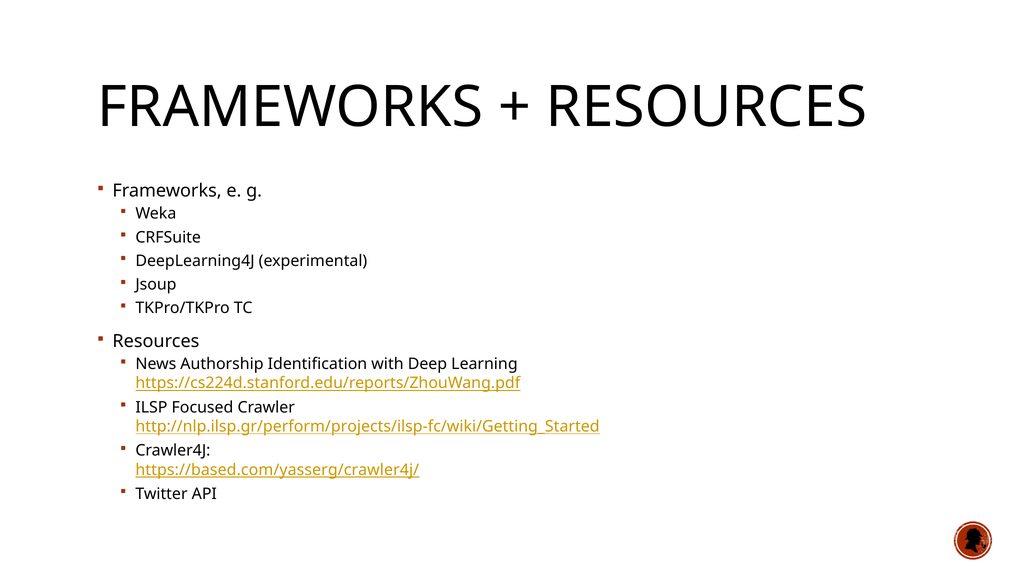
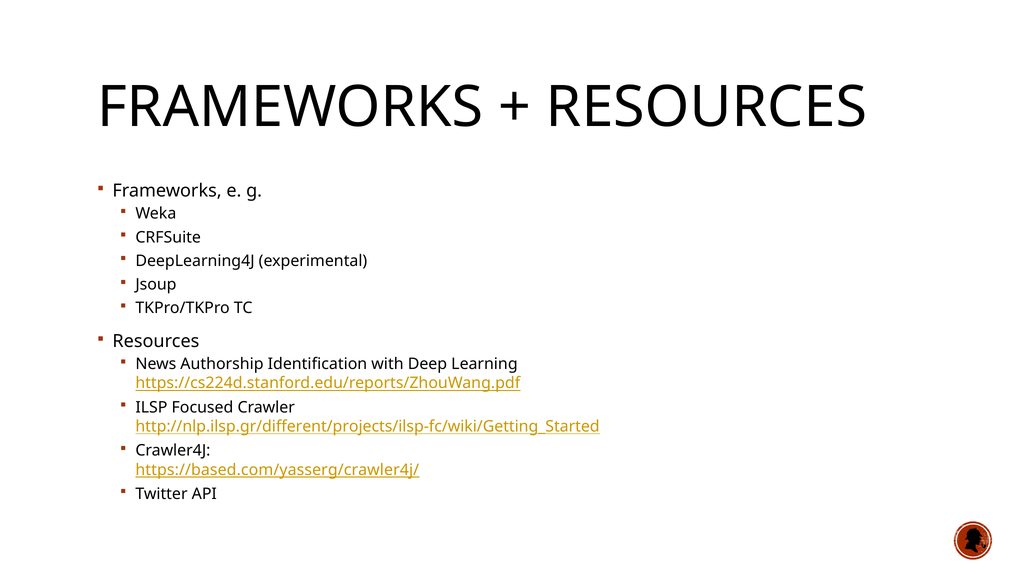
http://nlp.ilsp.gr/perform/projects/ilsp-fc/wiki/Getting_Started: http://nlp.ilsp.gr/perform/projects/ilsp-fc/wiki/Getting_Started -> http://nlp.ilsp.gr/different/projects/ilsp-fc/wiki/Getting_Started (368, 426)
